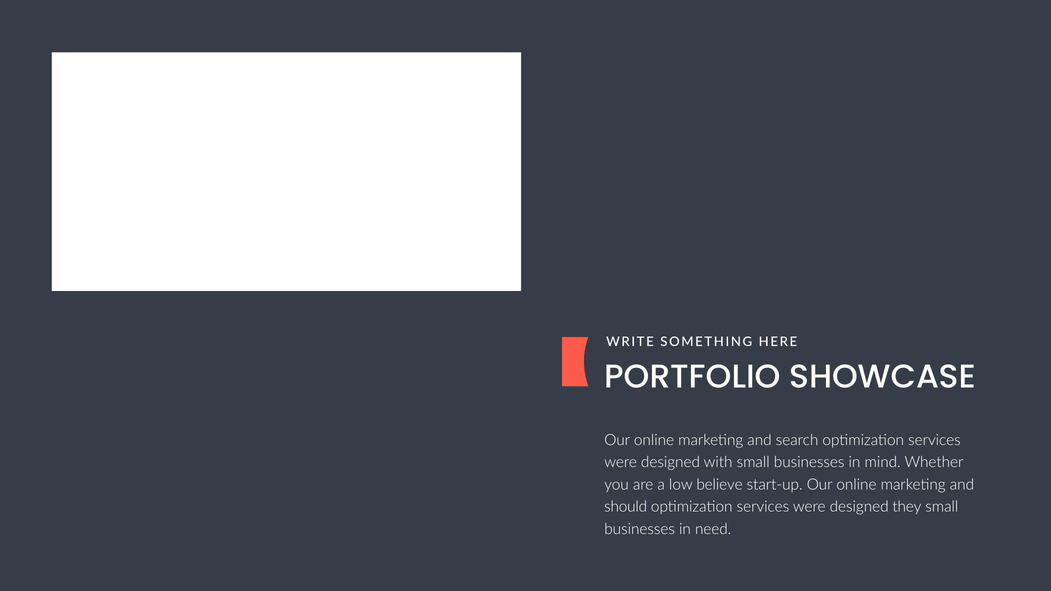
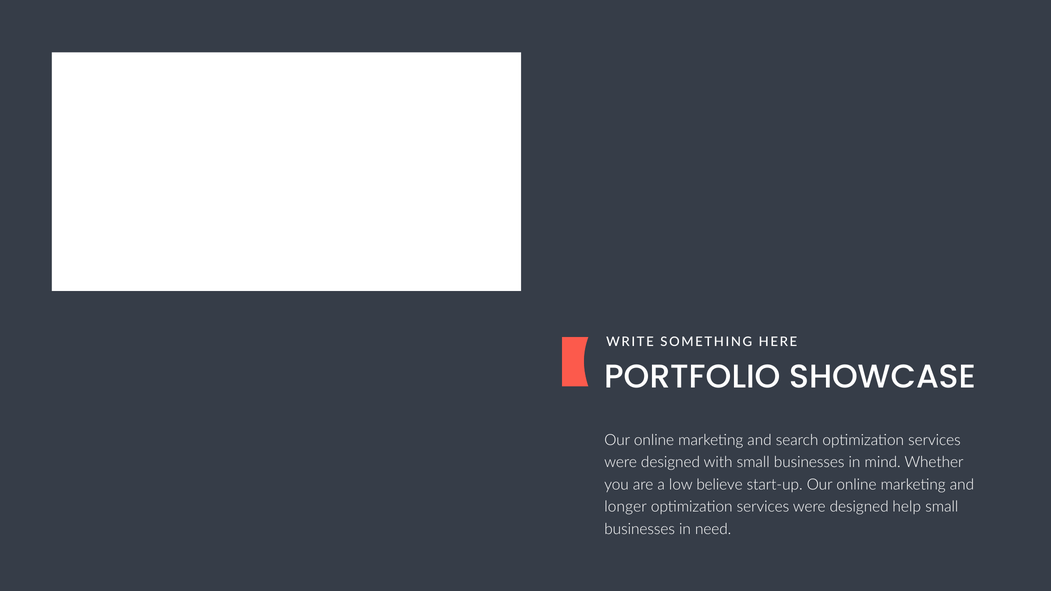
should: should -> longer (626, 507)
they: they -> help (907, 507)
